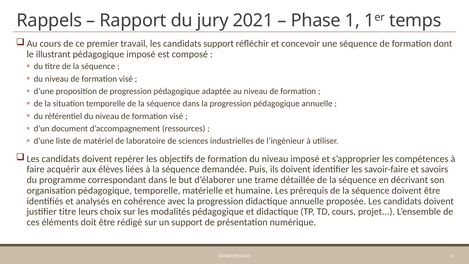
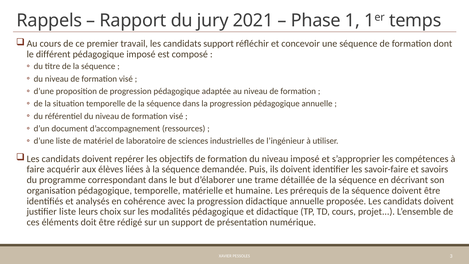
illustrant: illustrant -> différent (53, 54)
justifier titre: titre -> liste (68, 212)
